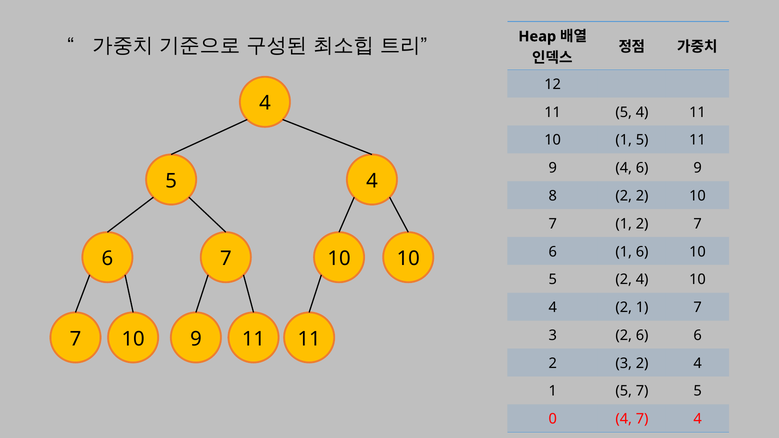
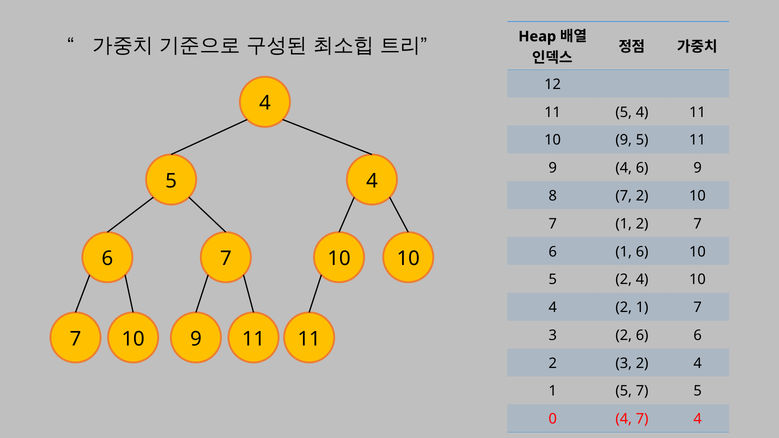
1: 1 -> 9 (624, 140)
8 2: 2 -> 7 (624, 196)
